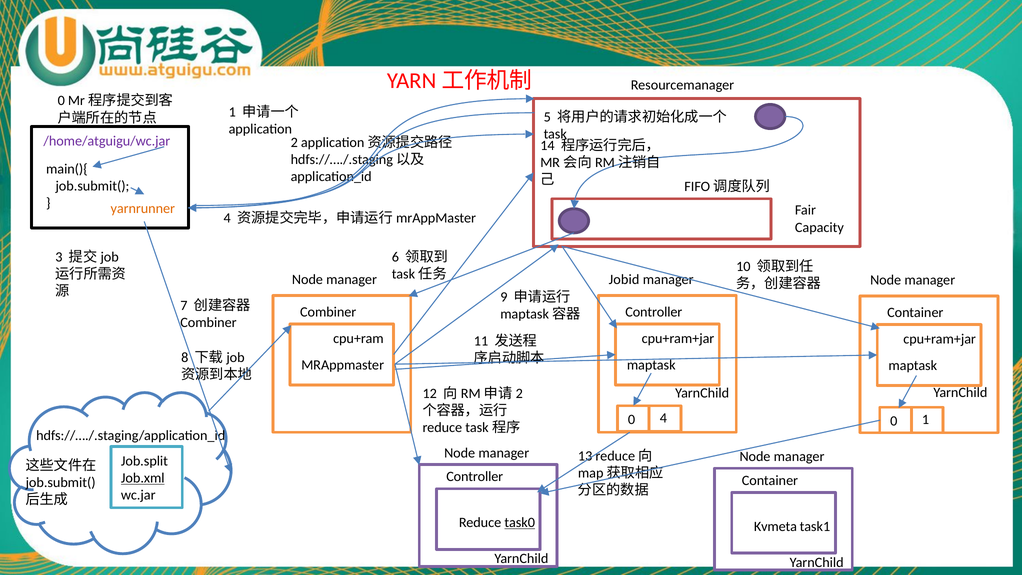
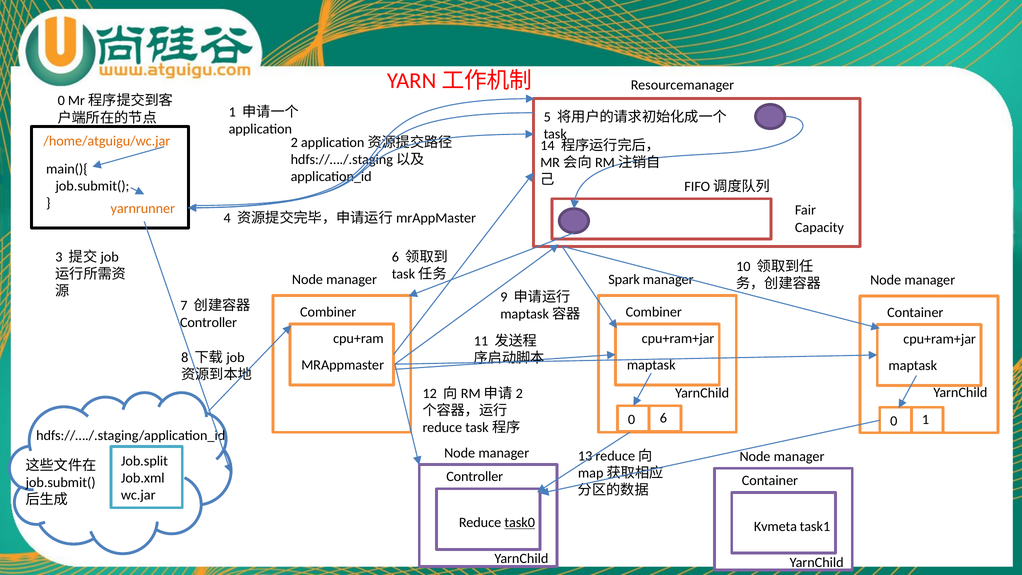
/home/atguigu/wc.jar colour: purple -> orange (107, 141)
Jobid: Jobid -> Spark (624, 279)
Controller: Controller -> Combiner (654, 312)
Combiner: Combiner -> Controller (209, 323)
0 4: 4 -> 6 (663, 418)
Job.xml underline: present -> none (143, 478)
